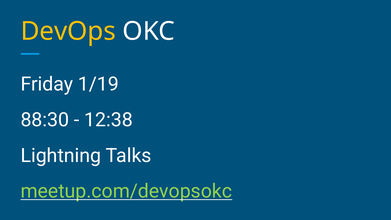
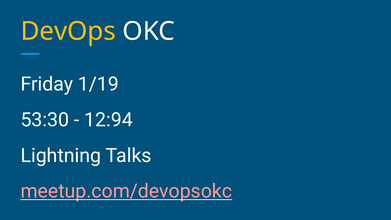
88:30: 88:30 -> 53:30 (45, 120)
12:38: 12:38 -> 12:94 (108, 120)
meetup.com/devopsokc colour: light green -> pink (126, 191)
